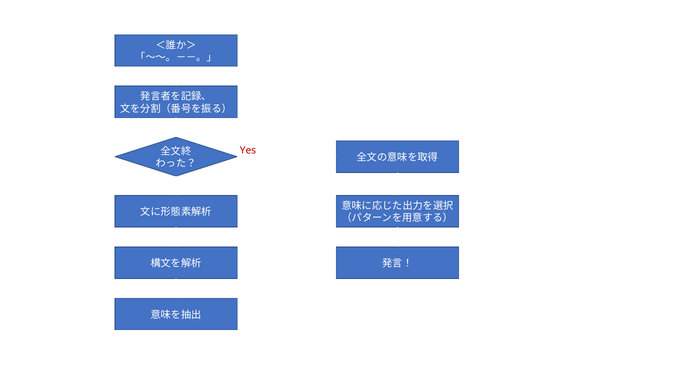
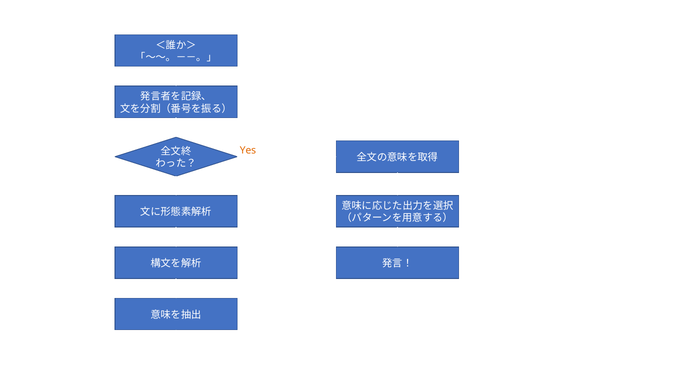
Yes colour: red -> orange (248, 150)
